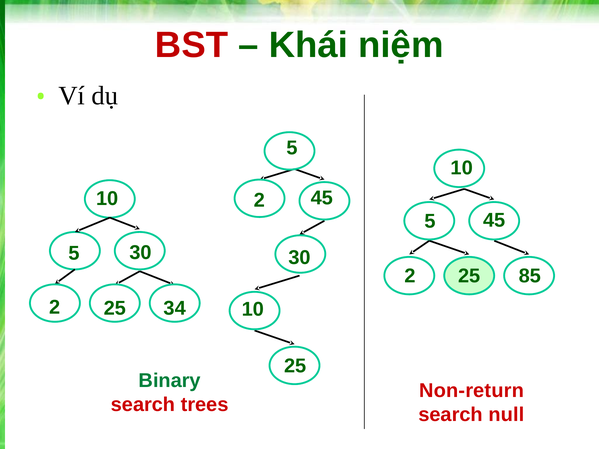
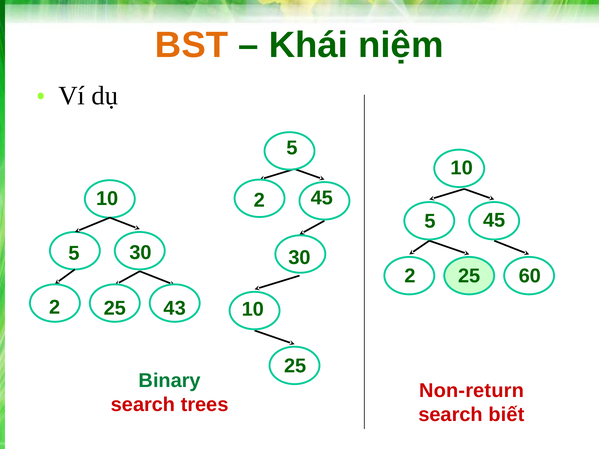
BST colour: red -> orange (192, 45)
85: 85 -> 60 (530, 276)
34: 34 -> 43 (175, 308)
null: null -> biết (506, 415)
